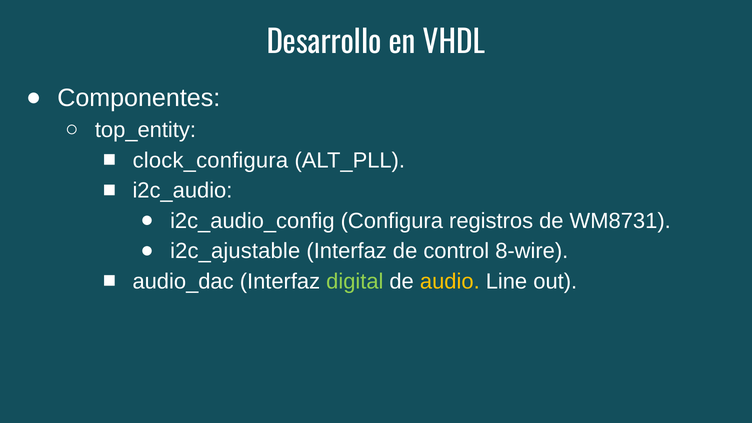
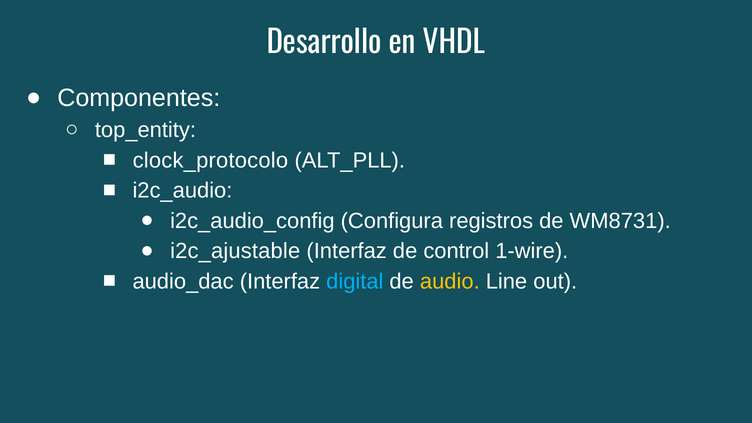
clock_configura: clock_configura -> clock_protocolo (210, 160)
8-wire: 8-wire -> 1-wire (532, 251)
digital colour: light green -> light blue (355, 281)
